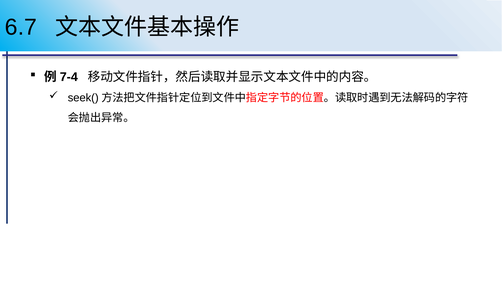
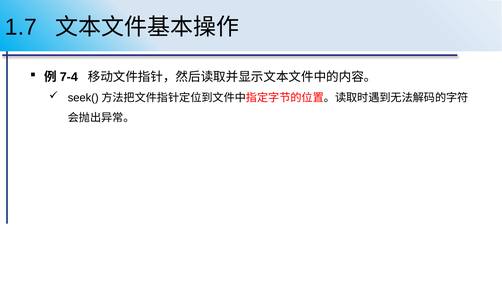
6.7: 6.7 -> 1.7 (21, 27)
